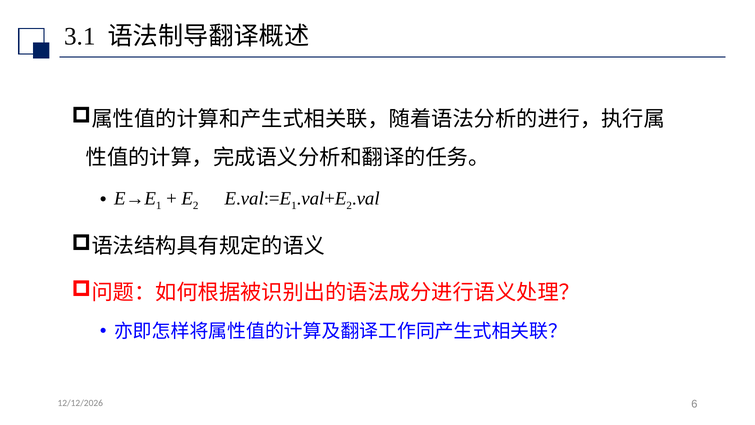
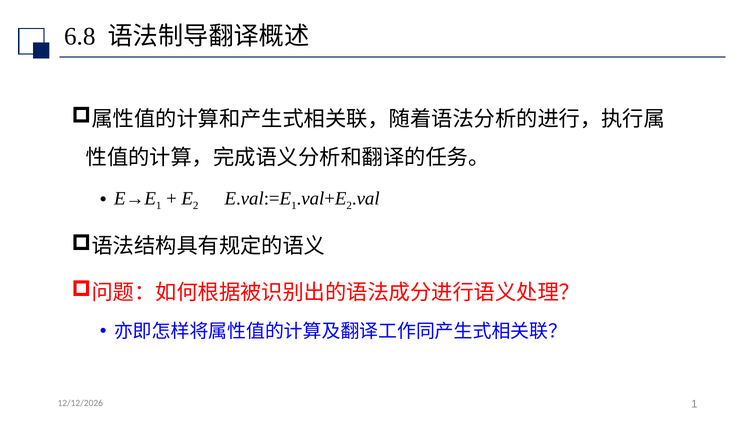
3.1: 3.1 -> 6.8 (80, 36)
6: 6 -> 1 (694, 404)
